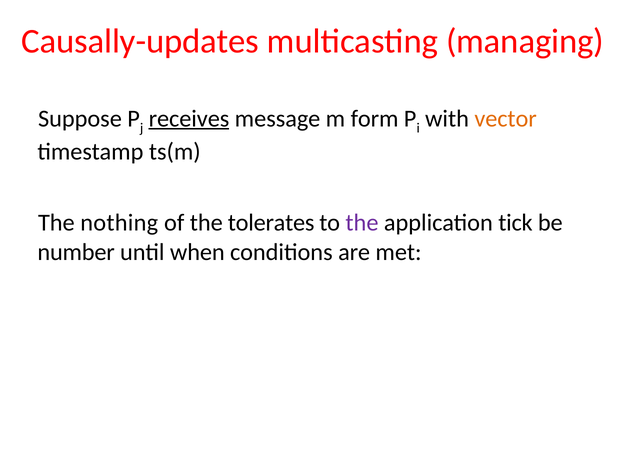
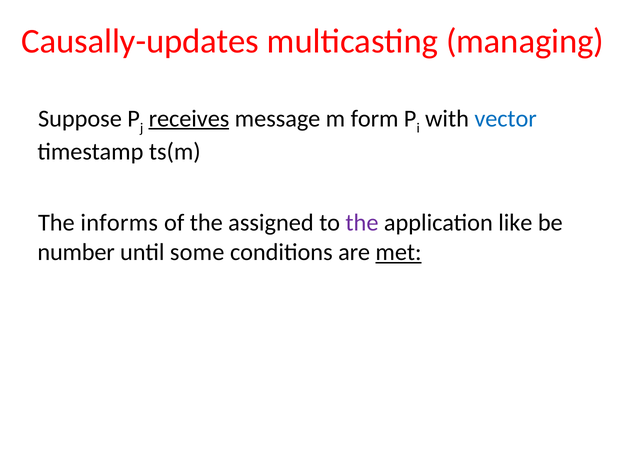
vector colour: orange -> blue (506, 119)
nothing: nothing -> informs (119, 223)
tolerates: tolerates -> assigned (271, 223)
tick: tick -> like (515, 223)
when: when -> some (197, 252)
met underline: none -> present (399, 252)
